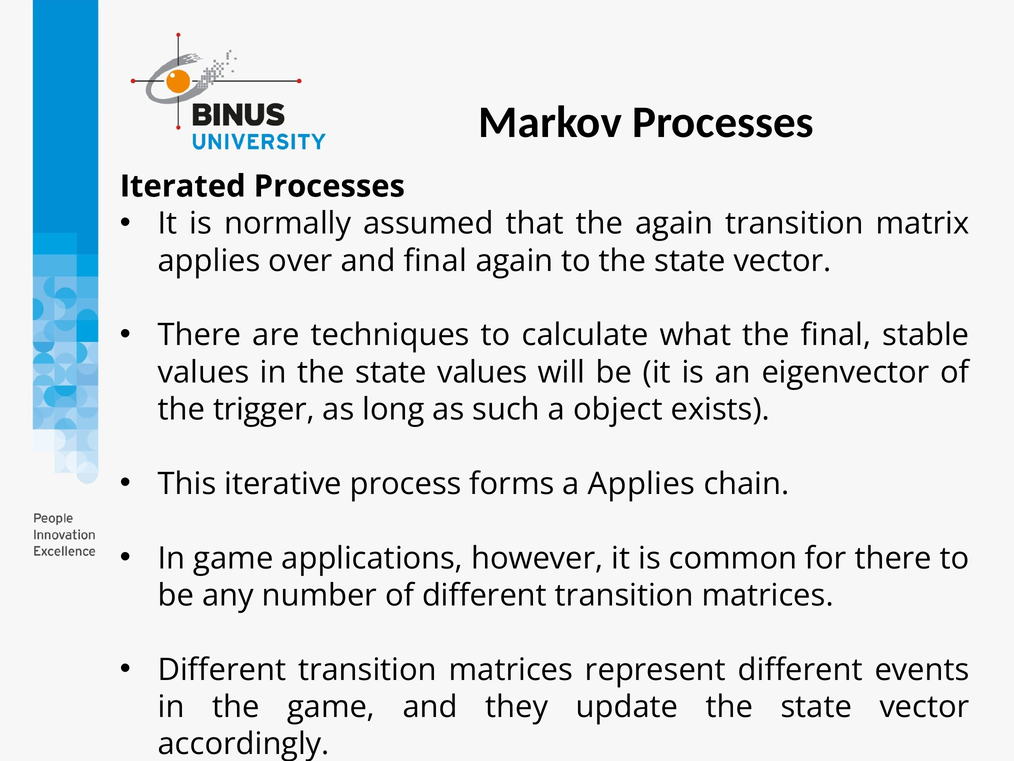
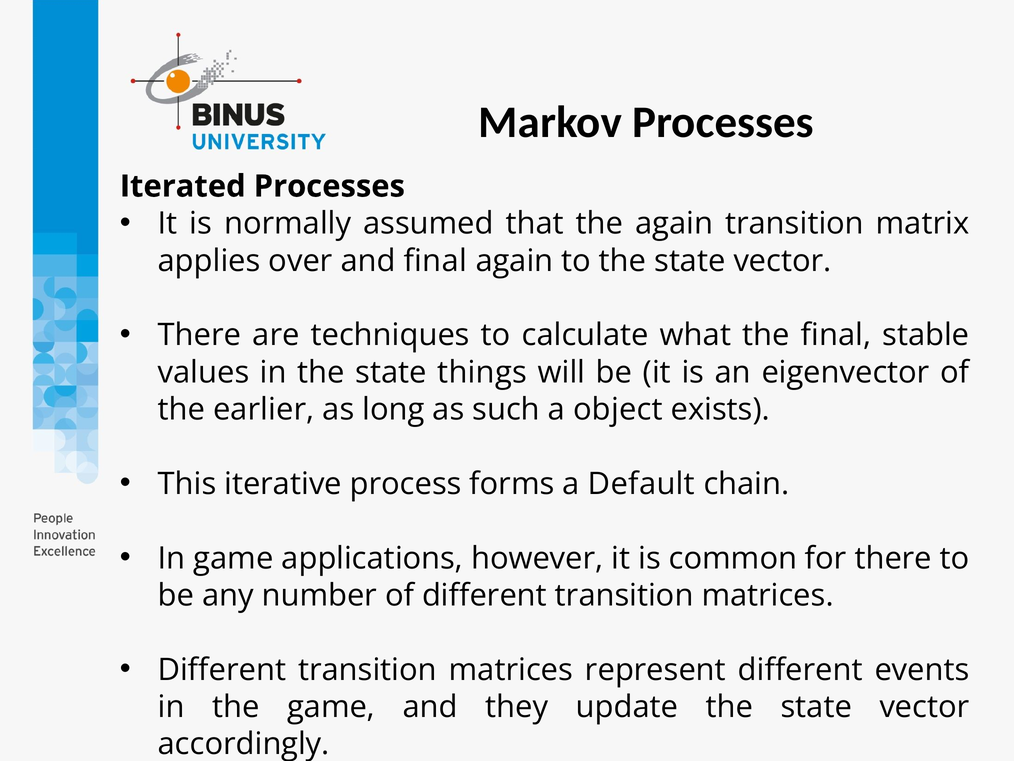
state values: values -> things (482, 372)
trigger: trigger -> earlier (264, 409)
a Applies: Applies -> Default (641, 484)
